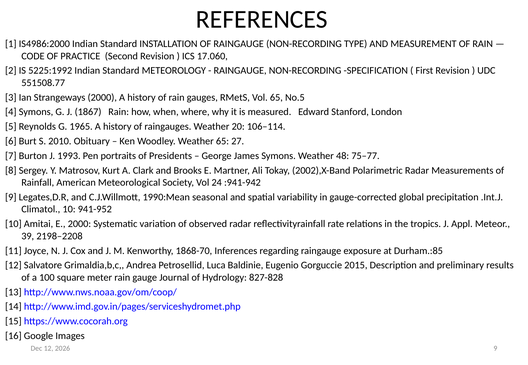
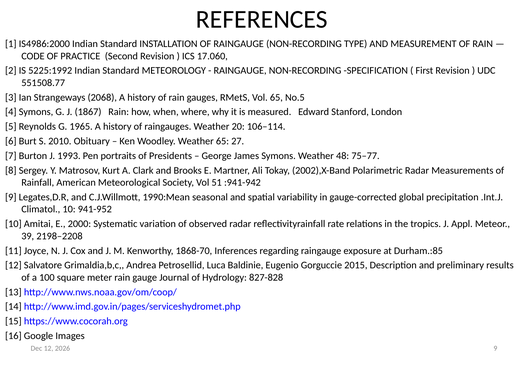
Strangeways 2000: 2000 -> 2068 (102, 98)
24: 24 -> 51 (217, 183)
